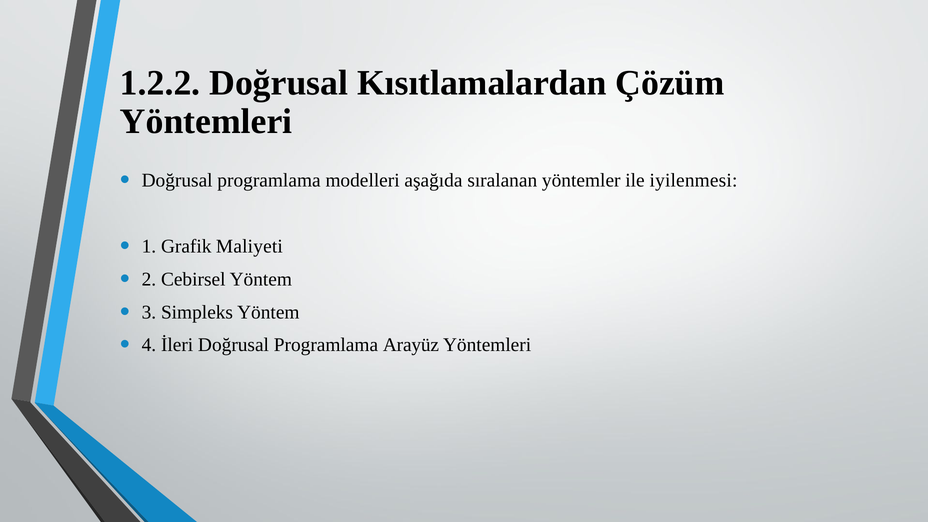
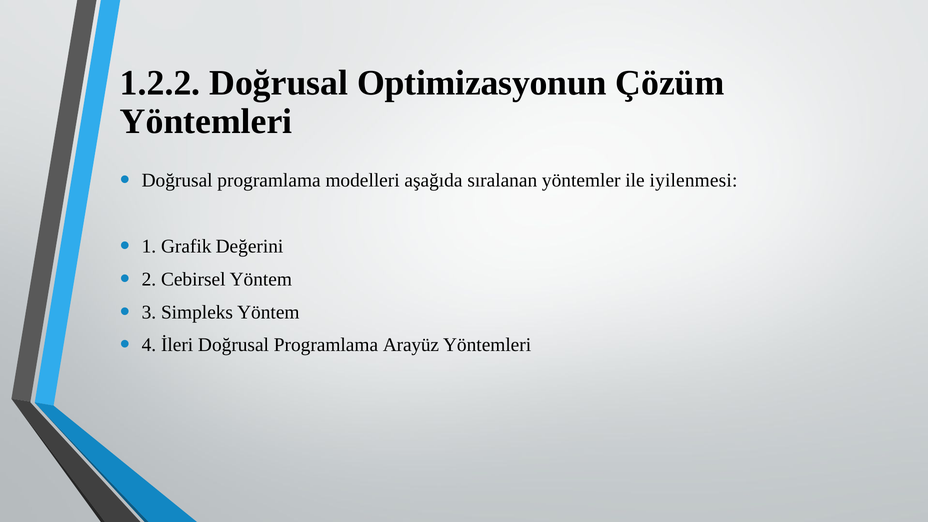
Kısıtlamalardan: Kısıtlamalardan -> Optimizasyonun (482, 83)
Maliyeti: Maliyeti -> Değerini (249, 246)
